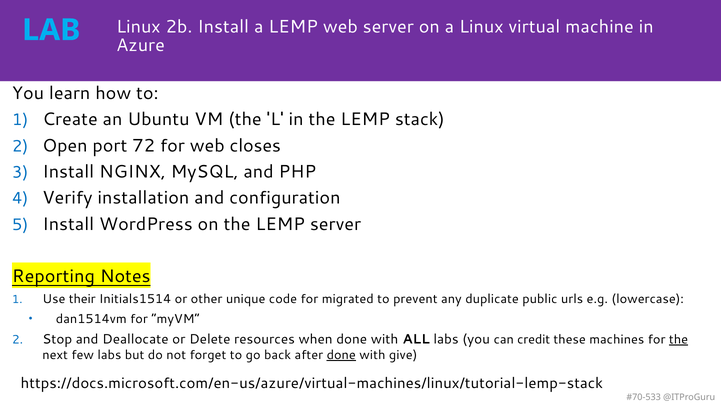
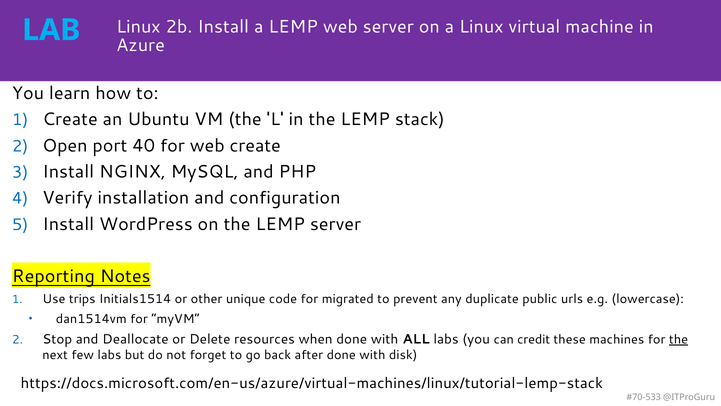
72: 72 -> 40 (144, 145)
web closes: closes -> create (255, 145)
their: their -> trips (82, 299)
done underline: present -> none (341, 355)
give: give -> disk (403, 355)
